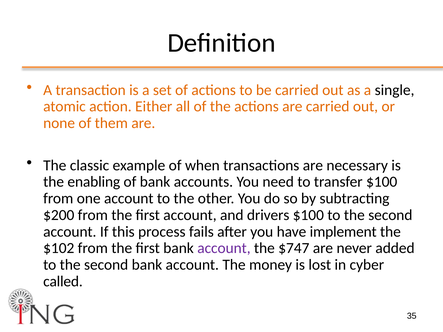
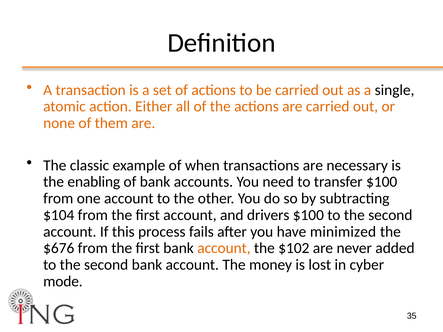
$200: $200 -> $104 (59, 215)
implement: implement -> minimized (343, 232)
$102: $102 -> $676 (59, 248)
account colour: purple -> orange (224, 248)
$747: $747 -> $102 (294, 248)
called: called -> mode (63, 282)
